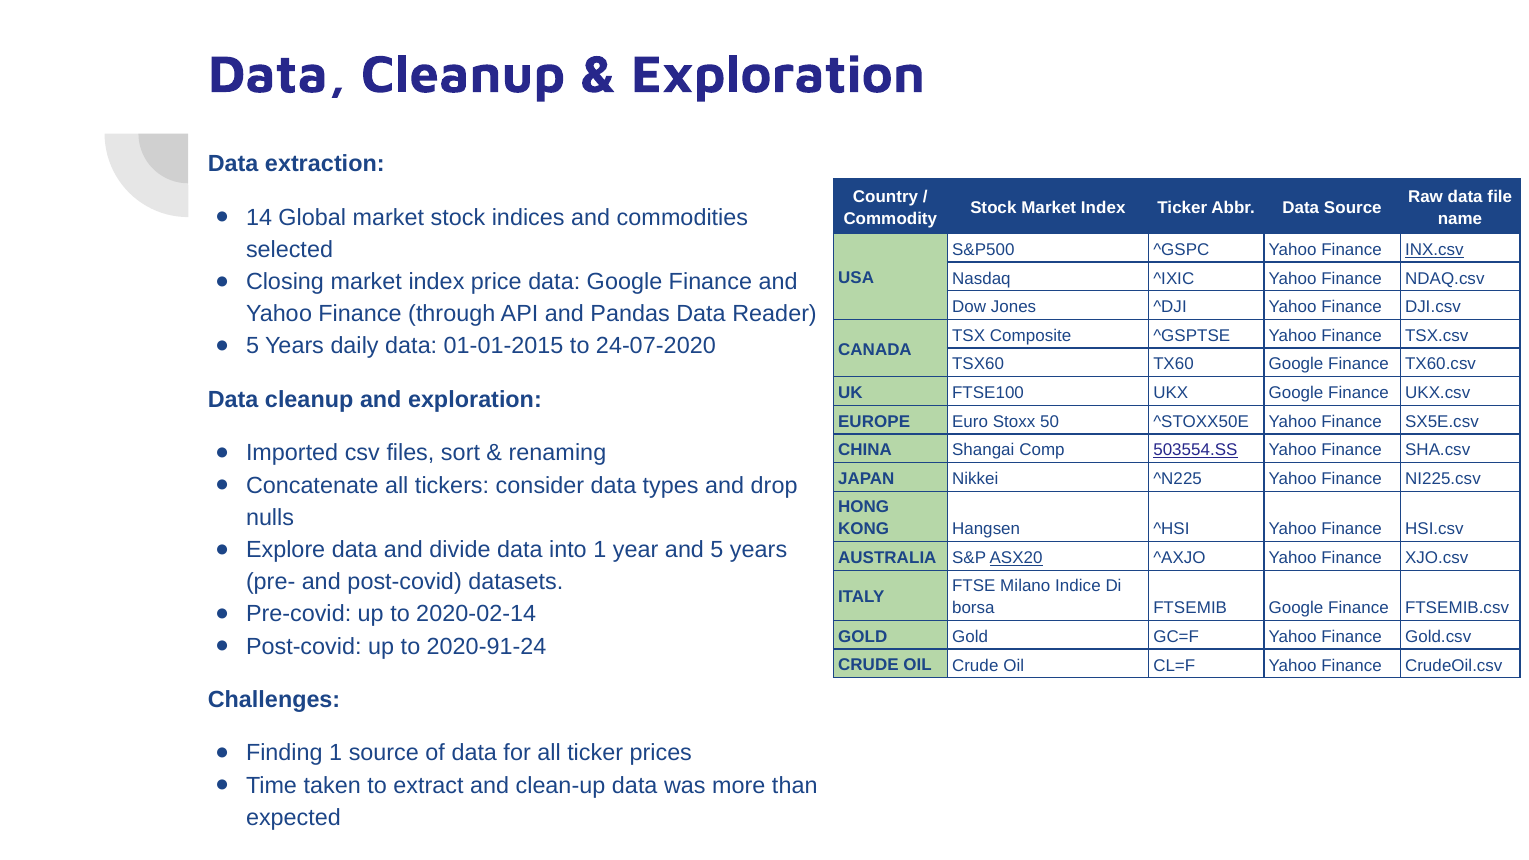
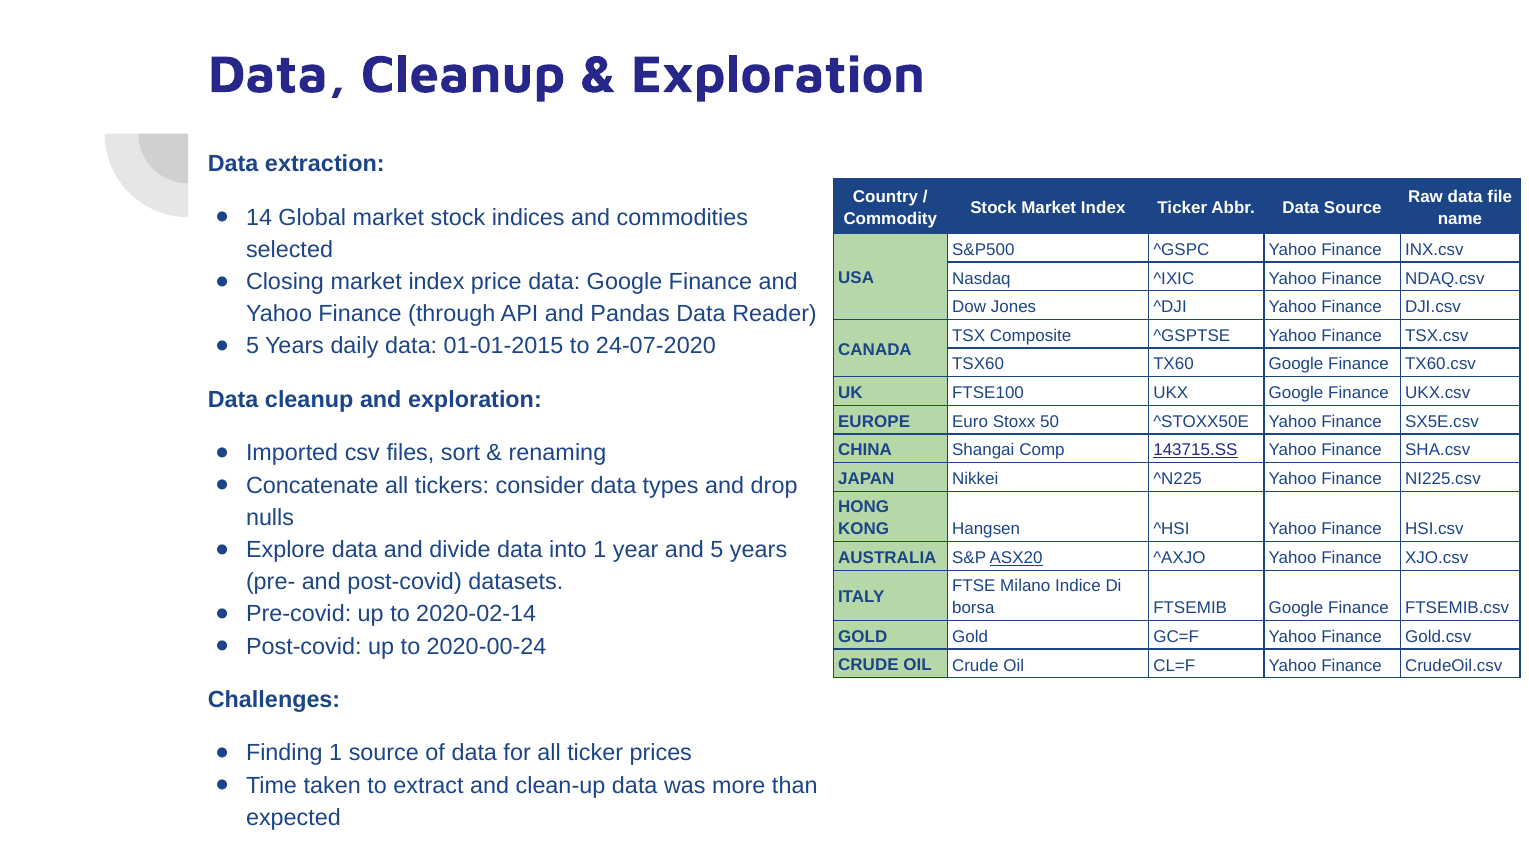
INX.csv underline: present -> none (1434, 250)
503554.SS: 503554.SS -> 143715.SS (1195, 450)
2020-91-24: 2020-91-24 -> 2020-00-24 (487, 646)
